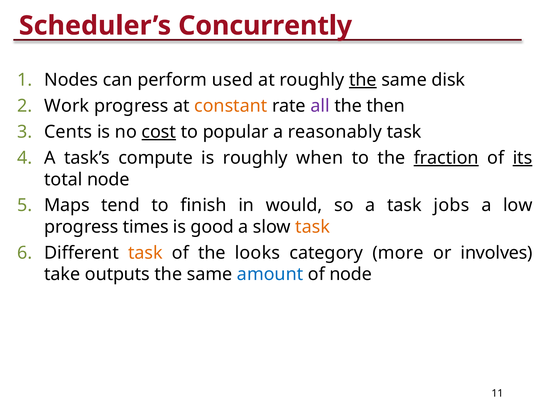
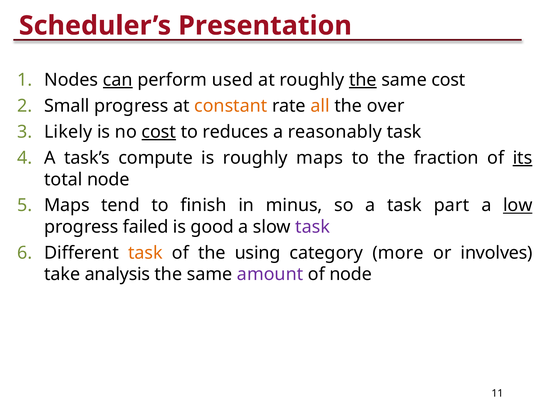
Concurrently: Concurrently -> Presentation (265, 26)
can underline: none -> present (118, 80)
same disk: disk -> cost (448, 80)
Work: Work -> Small (67, 106)
all colour: purple -> orange (320, 106)
then: then -> over (386, 106)
Cents: Cents -> Likely (68, 132)
popular: popular -> reduces (236, 132)
roughly when: when -> maps (320, 158)
fraction underline: present -> none (446, 158)
would: would -> minus (294, 206)
jobs: jobs -> part (451, 206)
low underline: none -> present (518, 206)
times: times -> failed (146, 227)
task colour: orange -> purple (313, 227)
looks: looks -> using (258, 253)
outputs: outputs -> analysis (117, 275)
amount colour: blue -> purple (270, 275)
